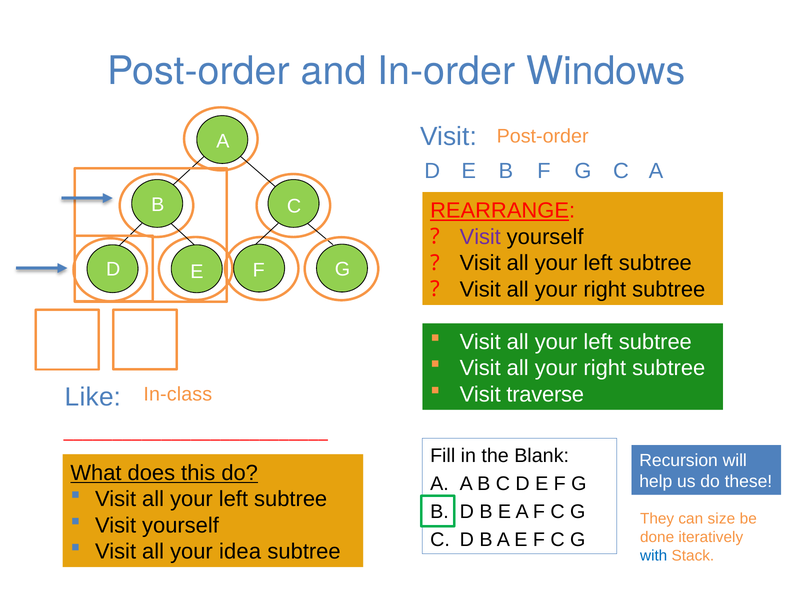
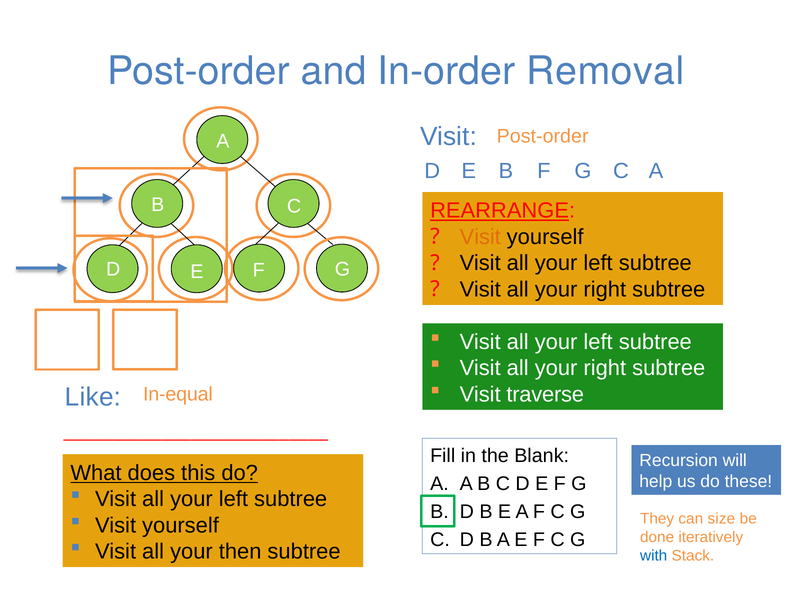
Windows: Windows -> Removal (605, 71)
Visit colour: purple -> orange (480, 237)
In-class: In-class -> In-equal (178, 394)
idea: idea -> then (240, 552)
